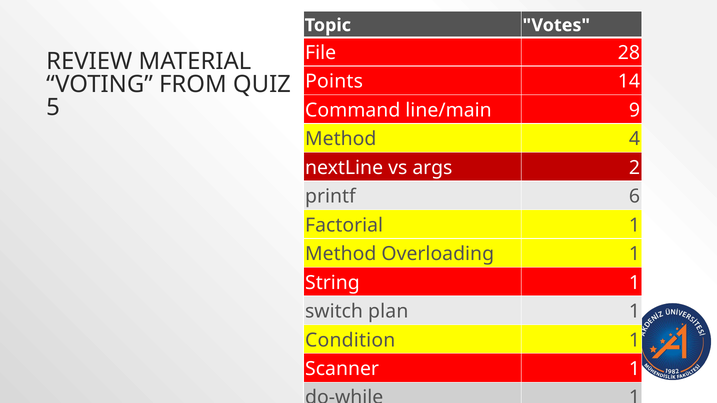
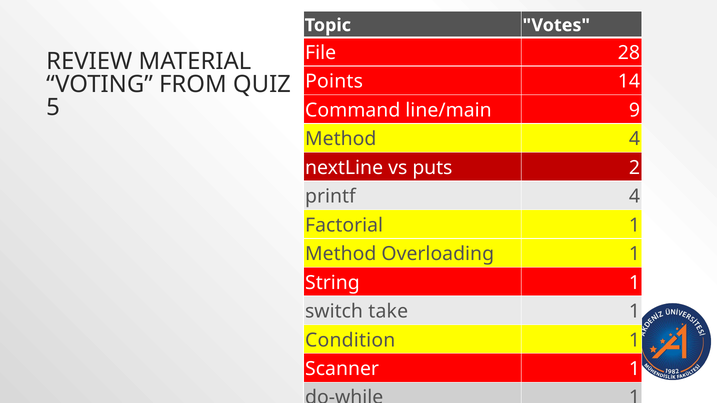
args: args -> puts (432, 168)
printf 6: 6 -> 4 (635, 197)
plan: plan -> take (388, 312)
